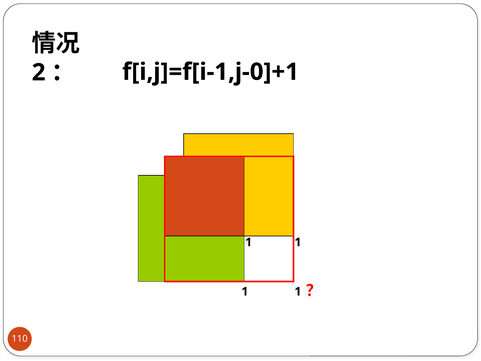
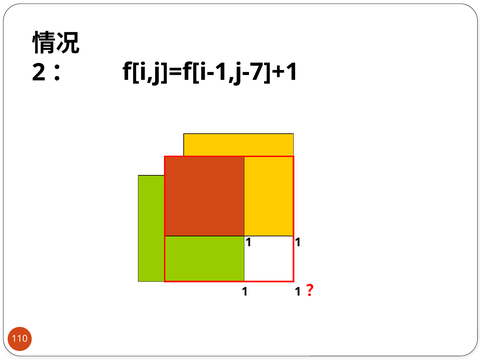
f[i,j]=f[i-1,j-0]+1: f[i,j]=f[i-1,j-0]+1 -> f[i,j]=f[i-1,j-7]+1 (211, 72)
